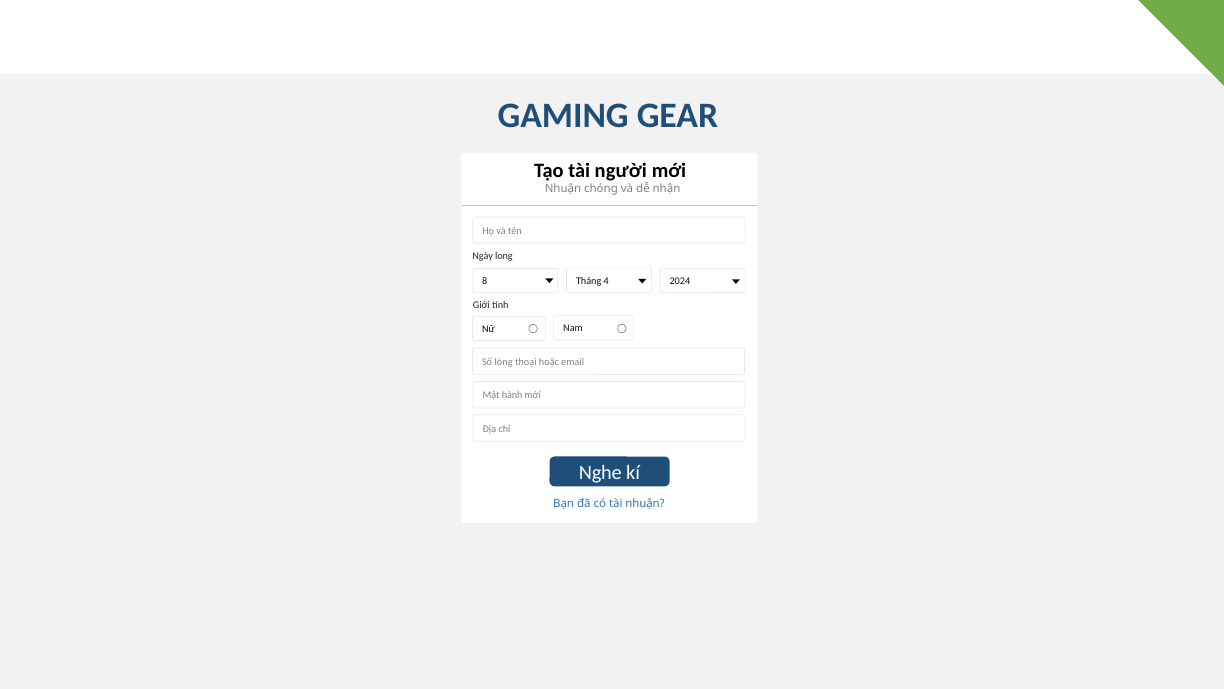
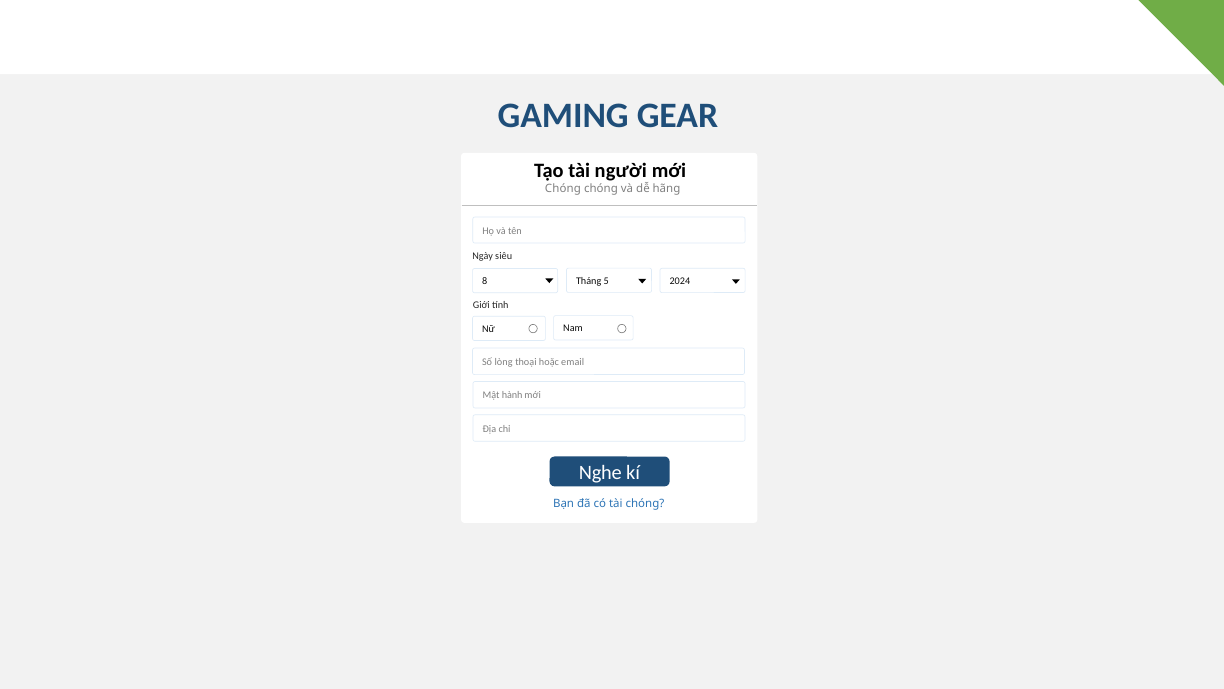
Nhuận: Nhuận -> Chóng (563, 189)
nhận: nhận -> hãng (666, 189)
long: long -> siêu (504, 256)
4: 4 -> 5 (606, 281)
tài nhuận: nhuận -> chóng (645, 503)
